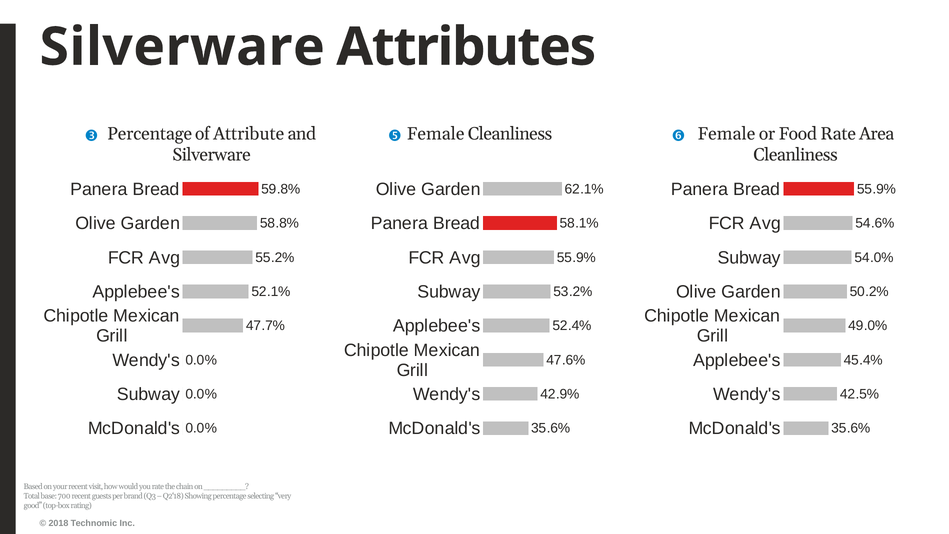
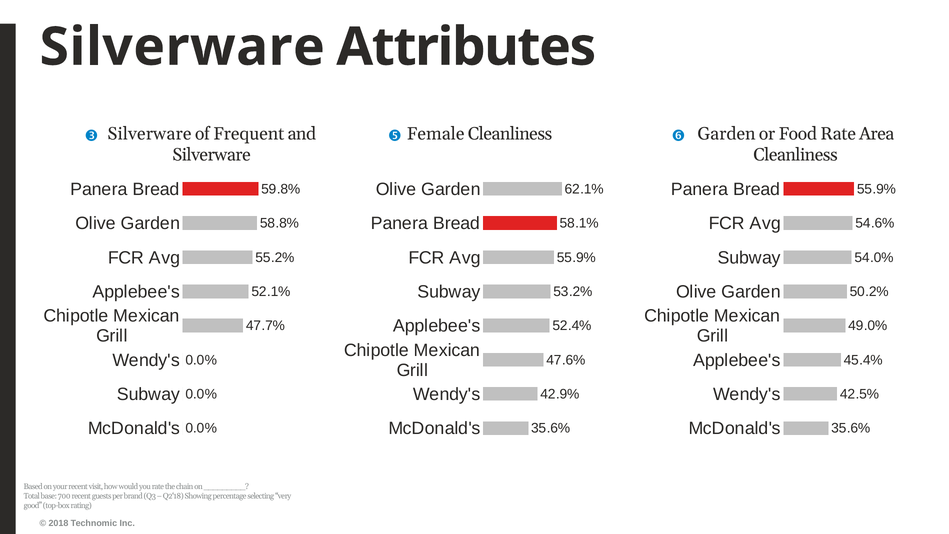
Percentage: Percentage -> Silverware (149, 134)
Attribute: Attribute -> Frequent (249, 134)
Cleanliness Female: Female -> Garden (726, 134)
